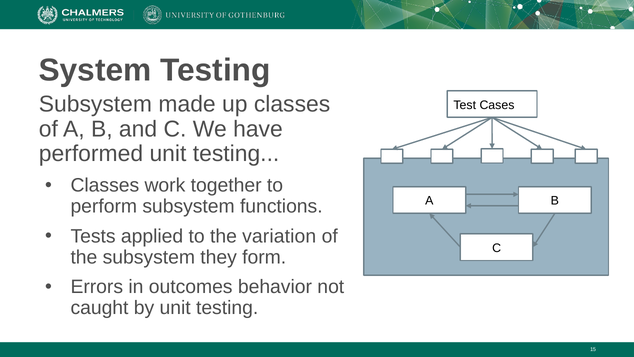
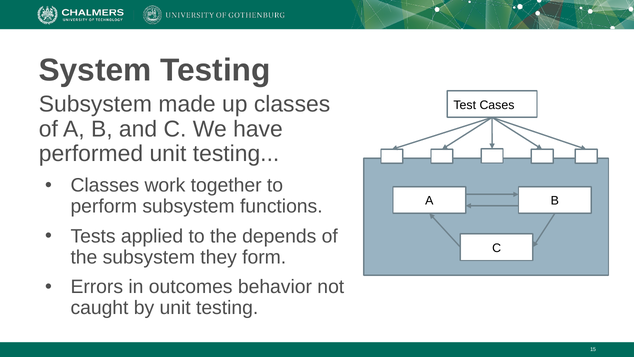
variation: variation -> depends (279, 236)
